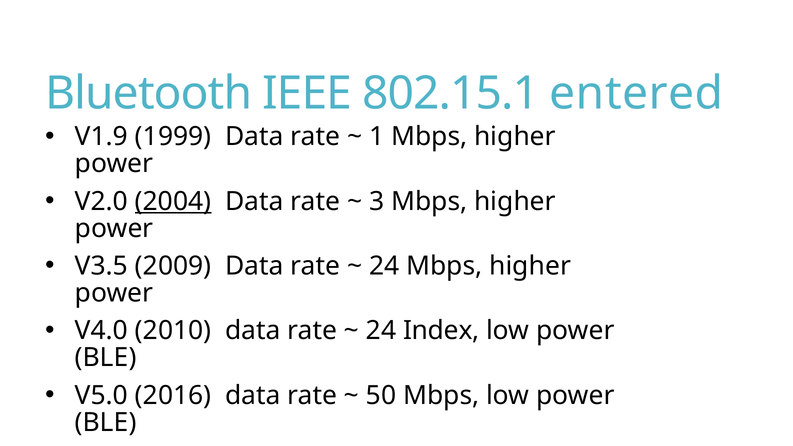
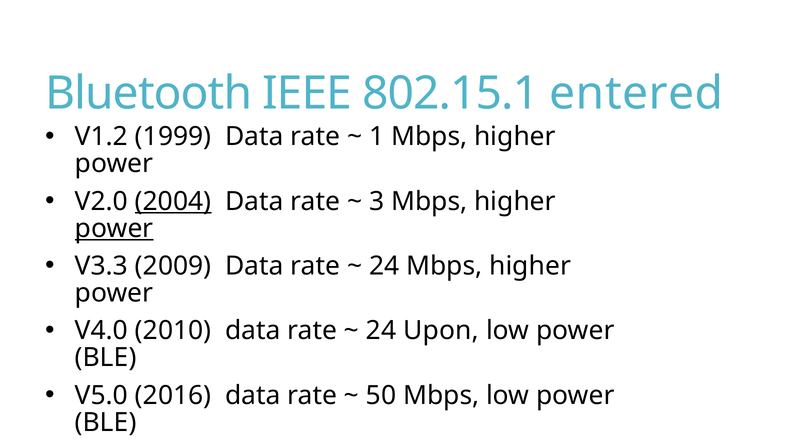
V1.9: V1.9 -> V1.2 (102, 137)
power underline: none -> present (114, 228)
V3.5: V3.5 -> V3.3 (102, 266)
Index: Index -> Upon (441, 331)
